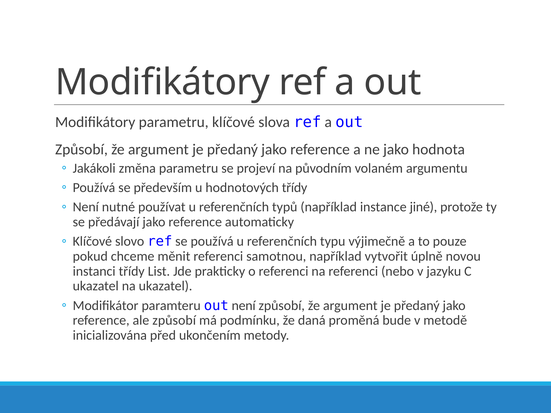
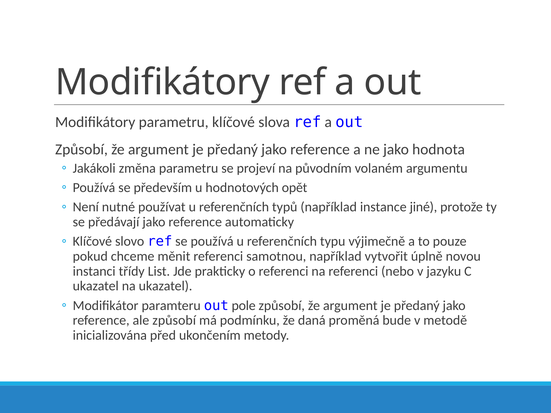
hodnotových třídy: třídy -> opět (295, 188)
out není: není -> pole (244, 306)
